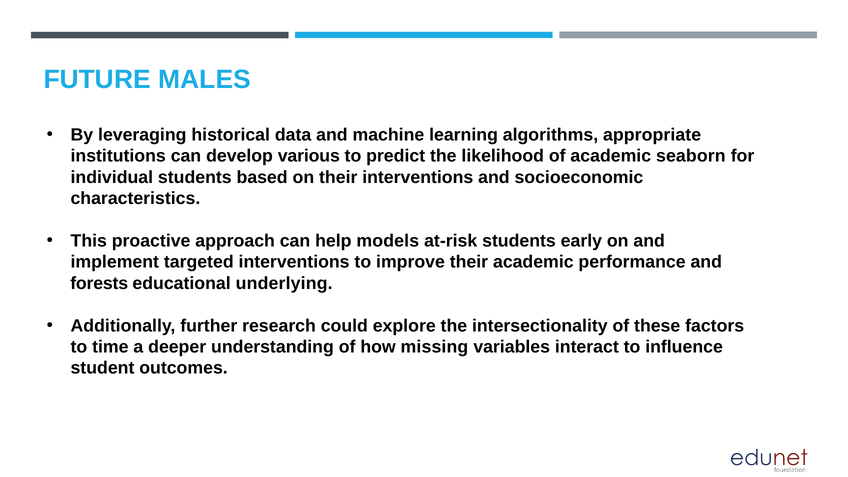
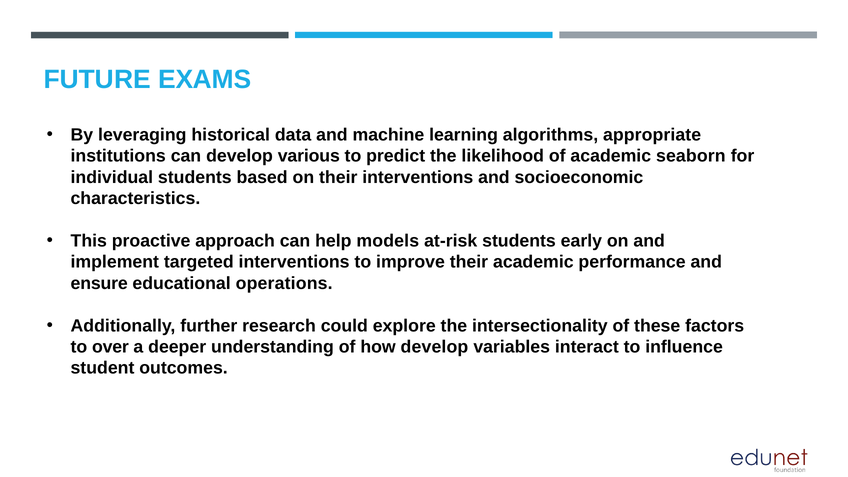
MALES: MALES -> EXAMS (205, 80)
forests: forests -> ensure (99, 283)
underlying: underlying -> operations (284, 283)
time: time -> over (110, 347)
how missing: missing -> develop (434, 347)
